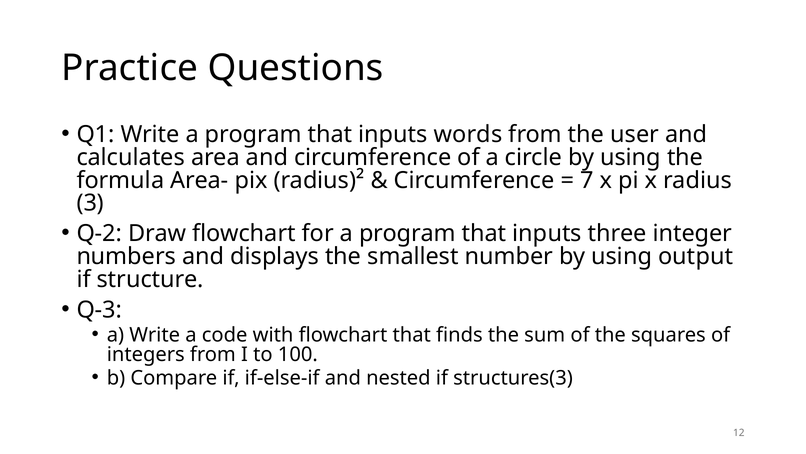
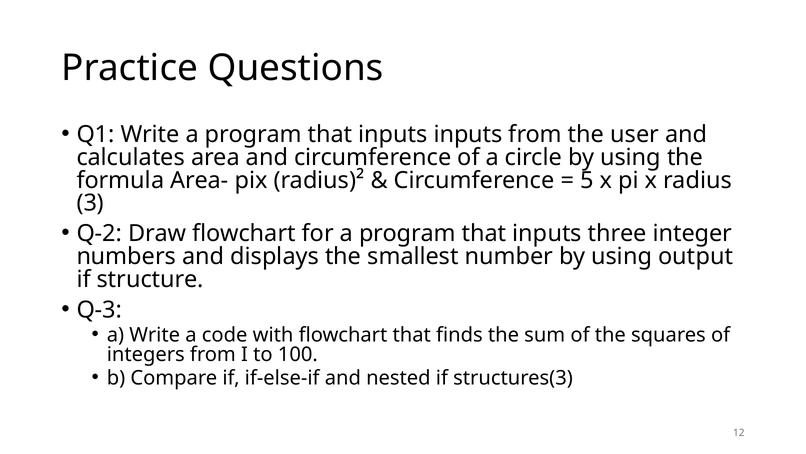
inputs words: words -> inputs (468, 134)
7: 7 -> 5 (587, 180)
